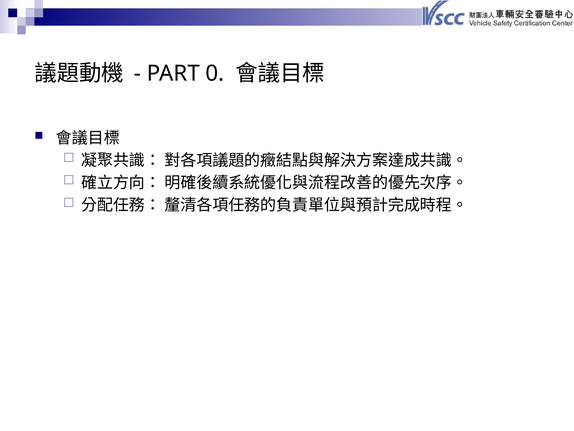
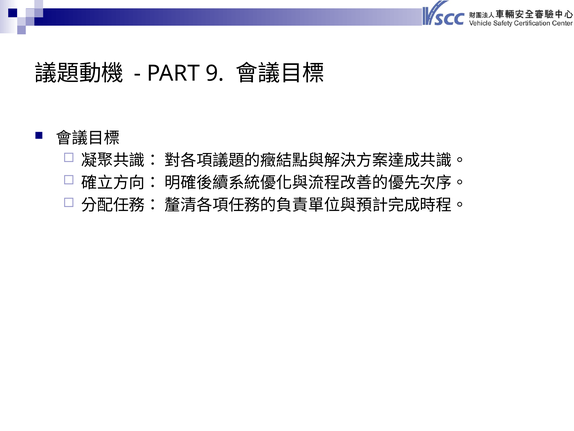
0: 0 -> 9 (215, 73)
